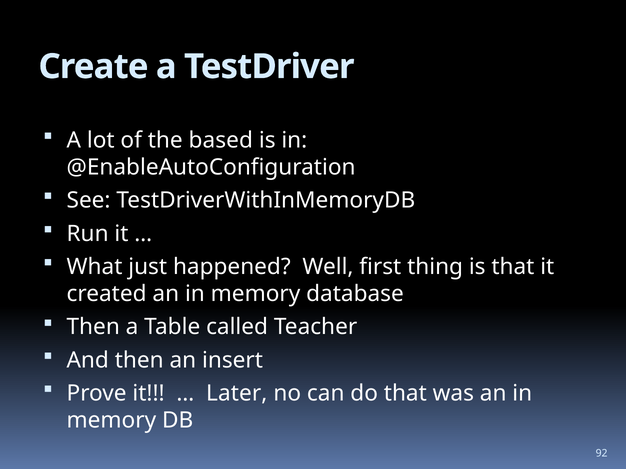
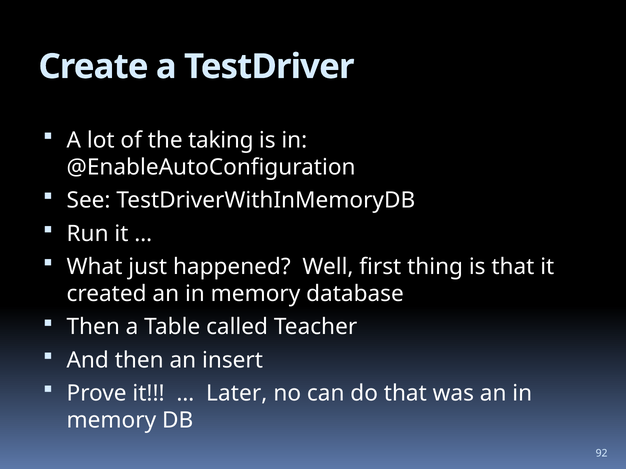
based: based -> taking (221, 140)
